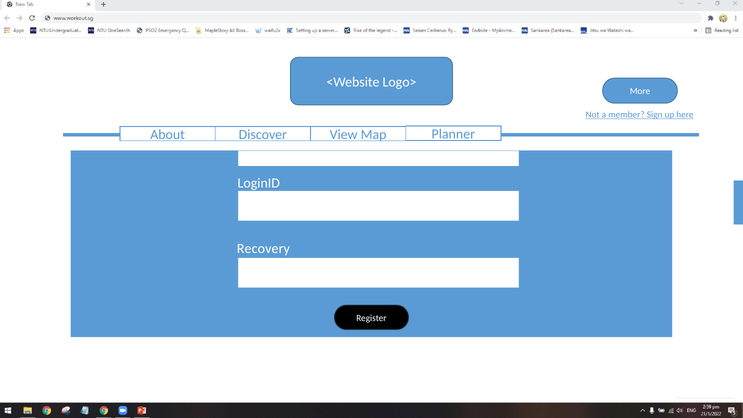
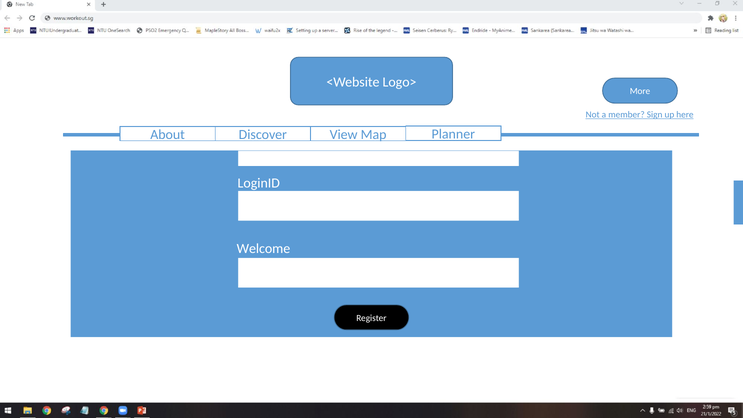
Recovery: Recovery -> Welcome (263, 249)
